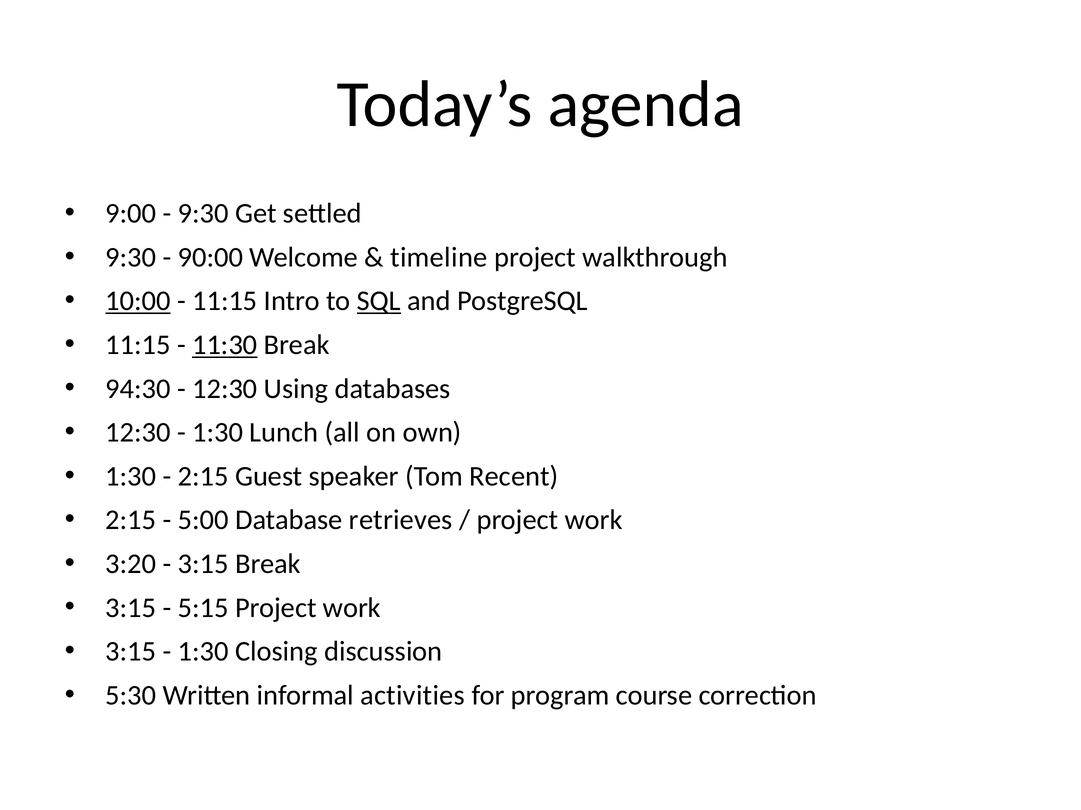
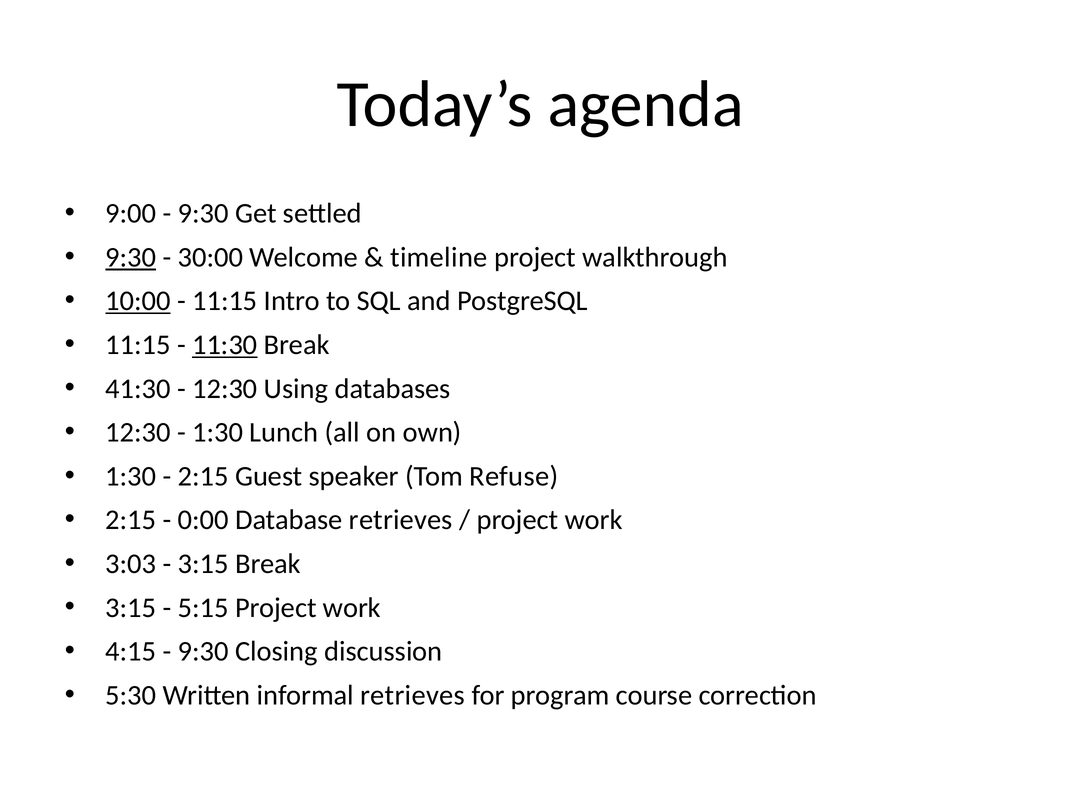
9:30 underline: none -> present (131, 258)
90:00: 90:00 -> 30:00 (210, 258)
SQL underline: present -> none (379, 301)
94:30: 94:30 -> 41:30 (138, 389)
Recent: Recent -> Refuse (514, 477)
5:00: 5:00 -> 0:00 (203, 521)
3:20: 3:20 -> 3:03 (131, 564)
3:15: 3:15 -> 4:15 (131, 652)
1:30: 1:30 -> 9:30 (203, 652)
informal activities: activities -> retrieves (413, 696)
